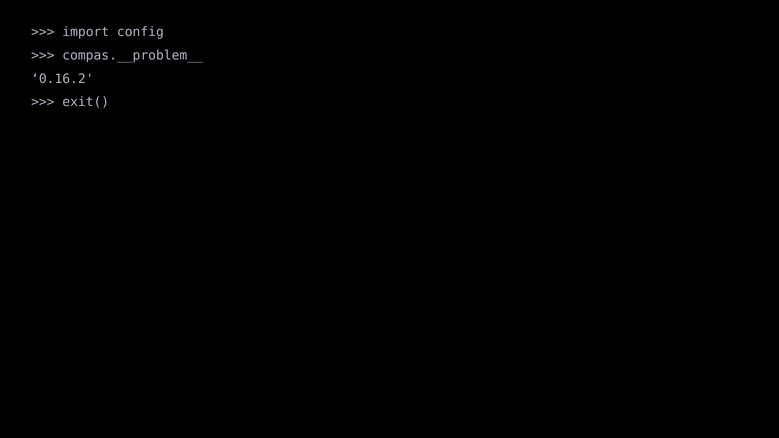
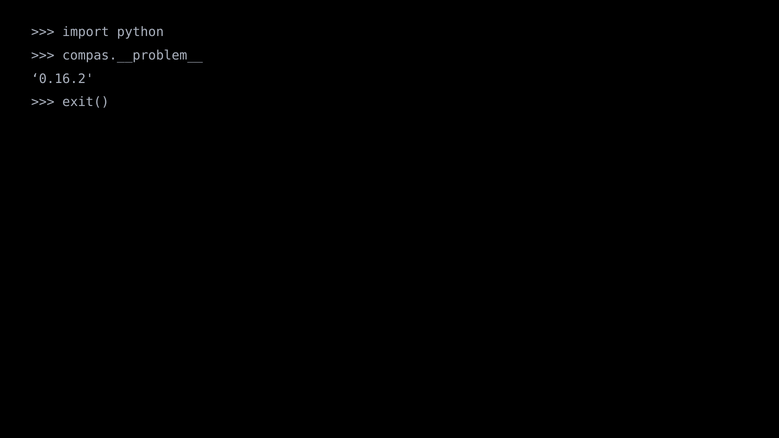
config: config -> python (140, 32)
